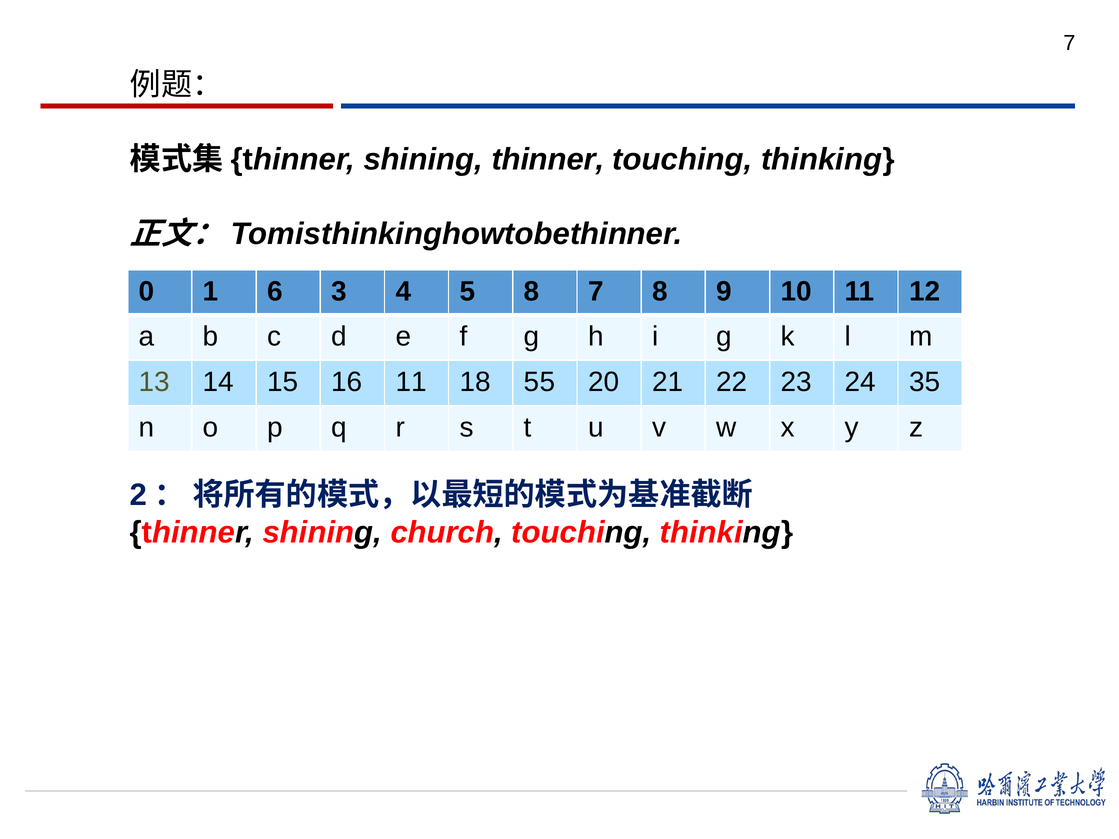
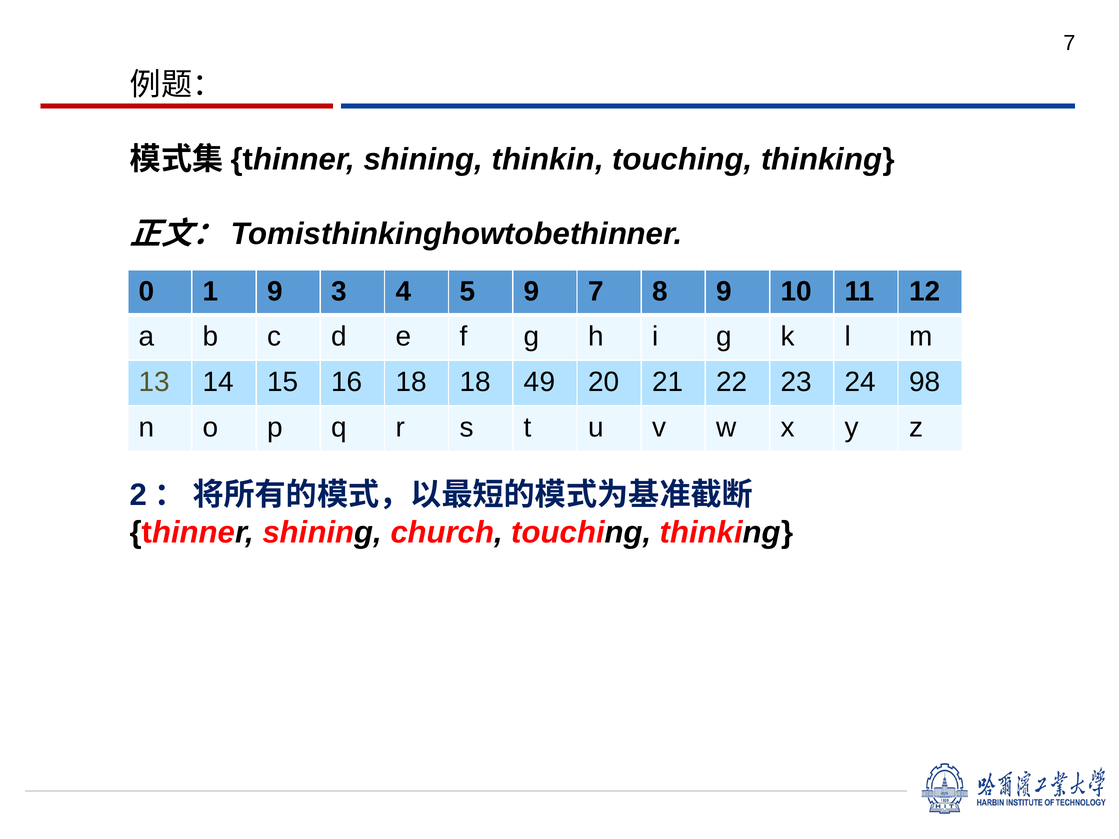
shining thinner: thinner -> thinkin (548, 159)
1 6: 6 -> 9 (275, 292)
5 8: 8 -> 9 (532, 292)
16 11: 11 -> 18 (411, 382)
55: 55 -> 49 (540, 382)
35: 35 -> 98 (925, 382)
